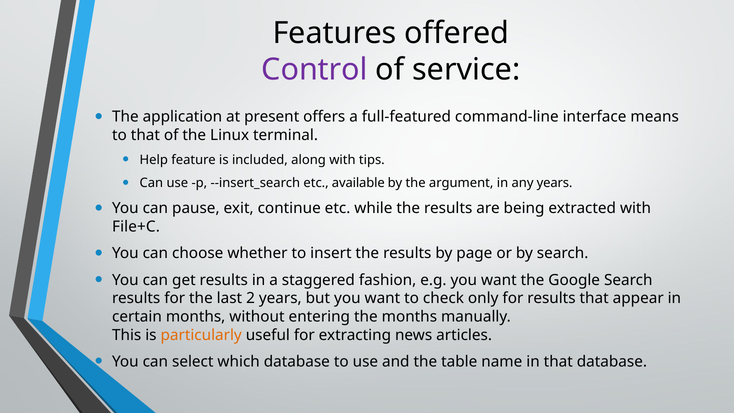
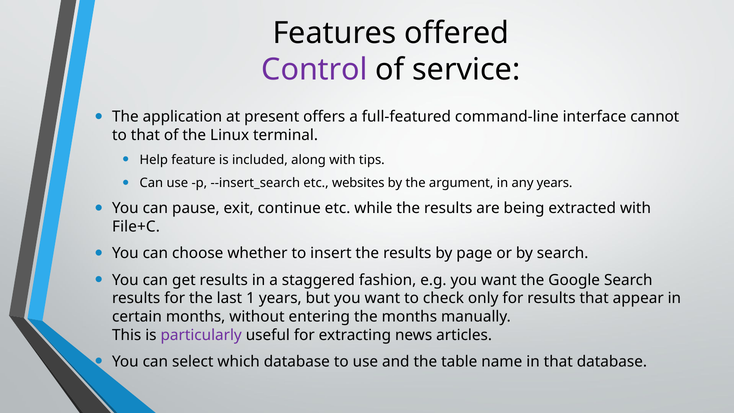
means: means -> cannot (655, 117)
available: available -> websites (358, 183)
2: 2 -> 1 (251, 298)
particularly colour: orange -> purple (201, 335)
